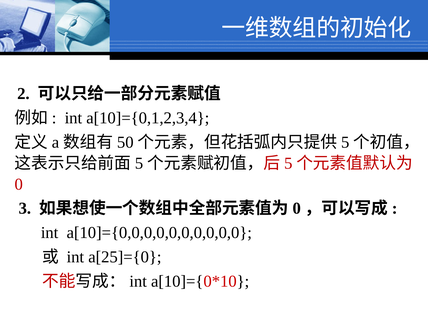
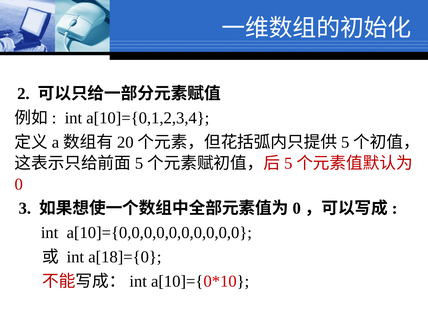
50: 50 -> 20 (125, 142)
a[25]={0: a[25]={0 -> a[18]={0 (125, 257)
